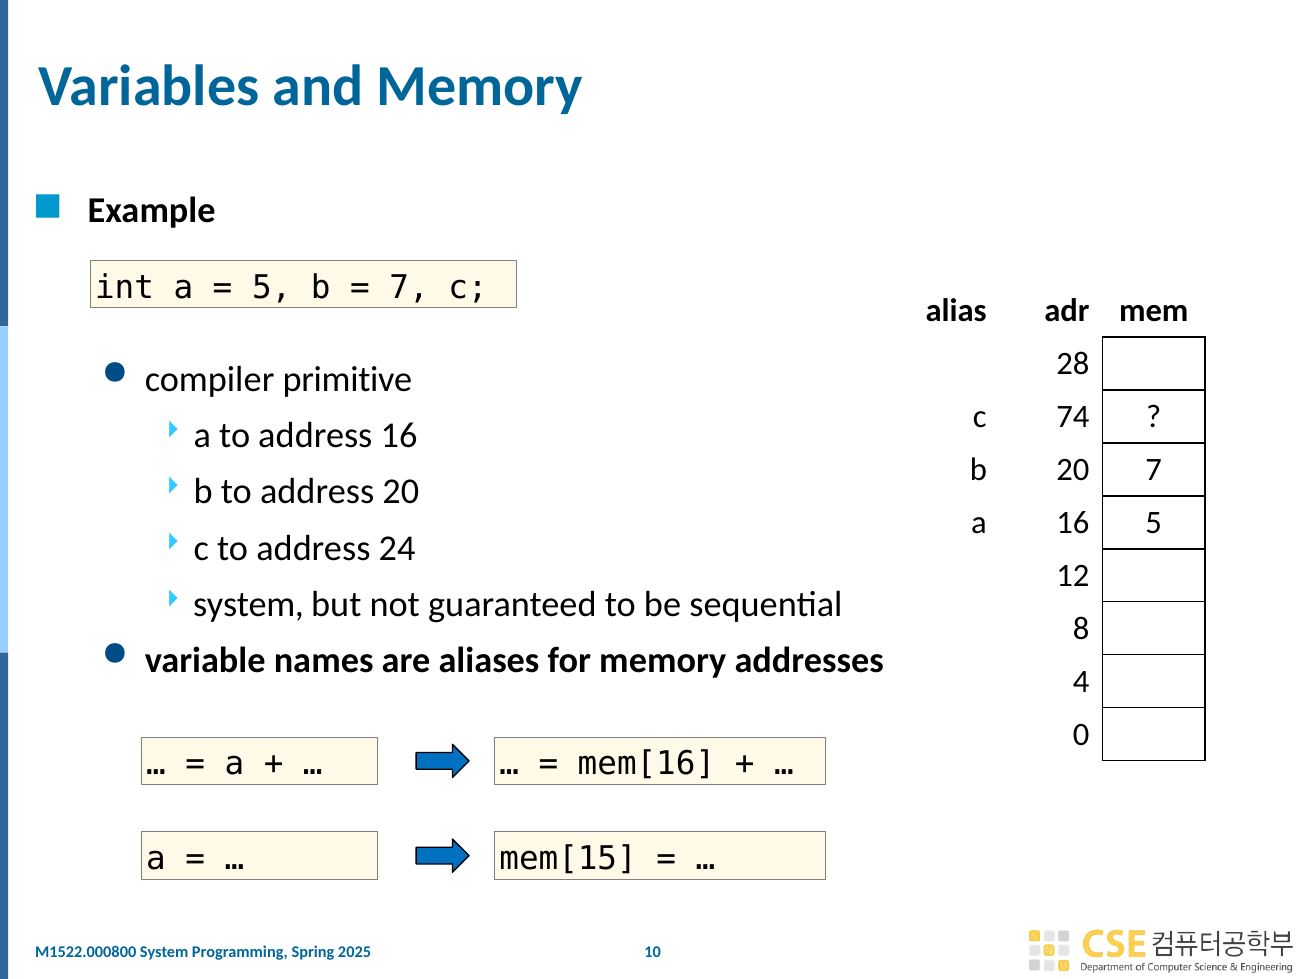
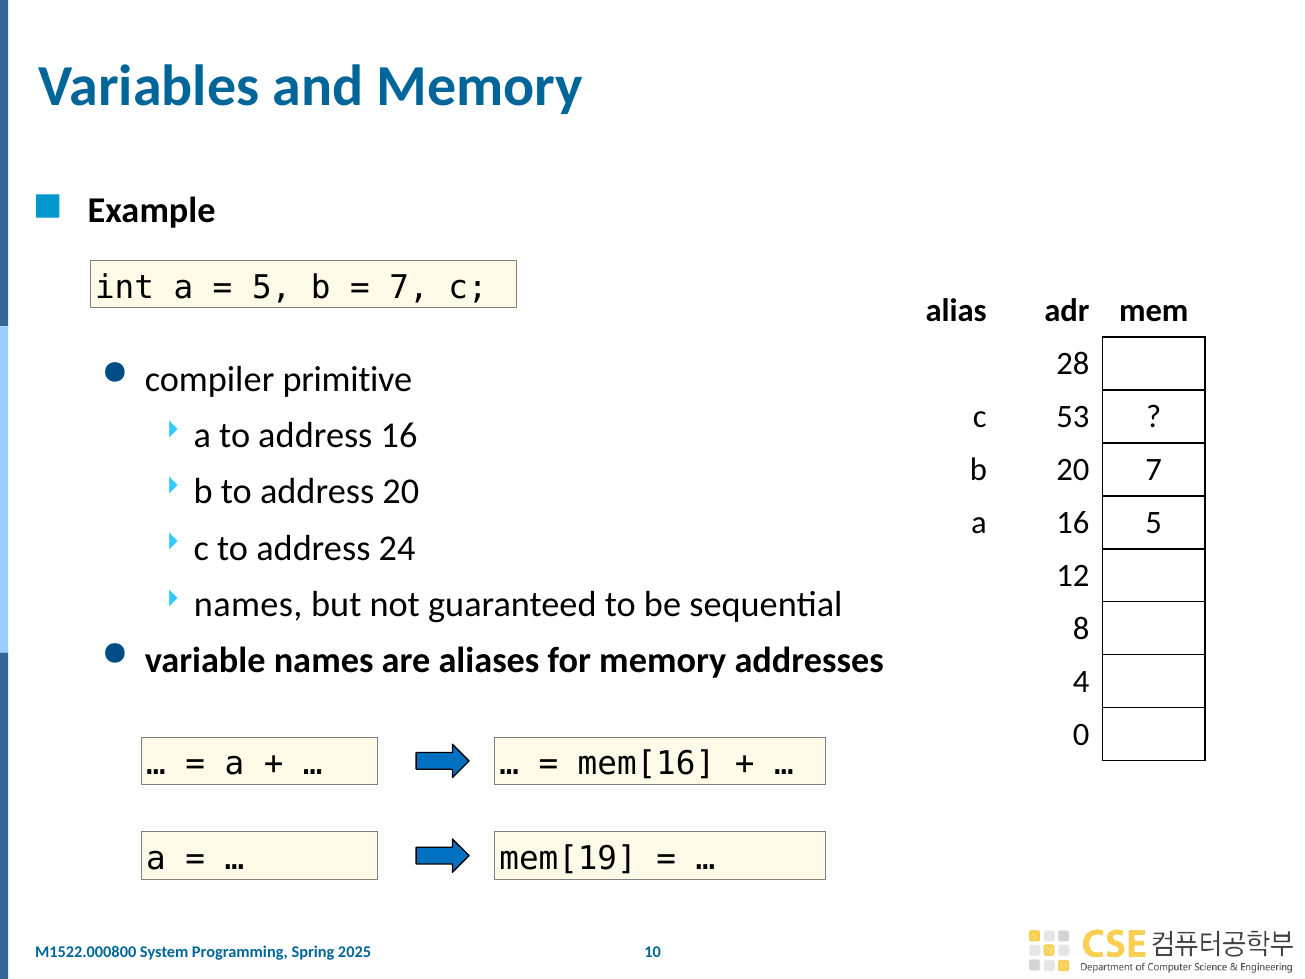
74: 74 -> 53 (1073, 417)
system: system -> names (248, 604)
mem[15: mem[15 -> mem[19 (568, 859)
